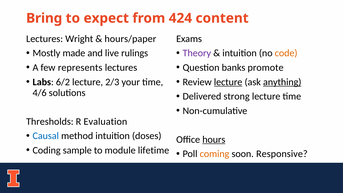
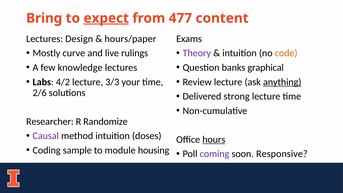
expect underline: none -> present (106, 18)
424: 424 -> 477 (180, 18)
Wright: Wright -> Design (79, 39)
made: made -> curve (74, 53)
represents: represents -> knowledge (80, 68)
promote: promote -> graphical (266, 68)
6/2: 6/2 -> 4/2 (63, 82)
2/3: 2/3 -> 3/3 (112, 82)
lecture underline: present -> none (228, 82)
4/6: 4/6 -> 2/6 (40, 93)
Thresholds: Thresholds -> Researcher (50, 122)
Evaluation: Evaluation -> Randomize (105, 122)
Causal colour: blue -> purple (46, 136)
lifetime: lifetime -> housing (154, 150)
coming colour: orange -> purple (215, 154)
